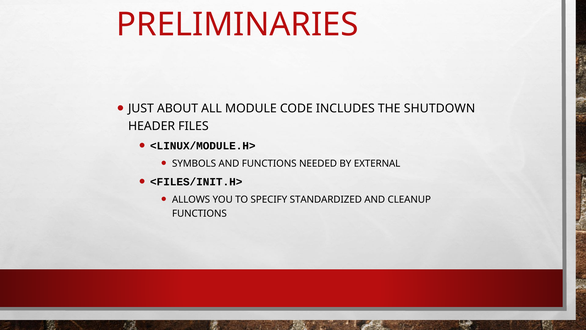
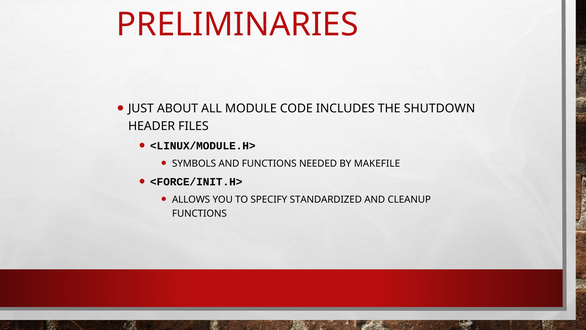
EXTERNAL: EXTERNAL -> MAKEFILE (377, 163)
<FILES/INIT.H>: <FILES/INIT.H> -> <FORCE/INIT.H> (196, 182)
